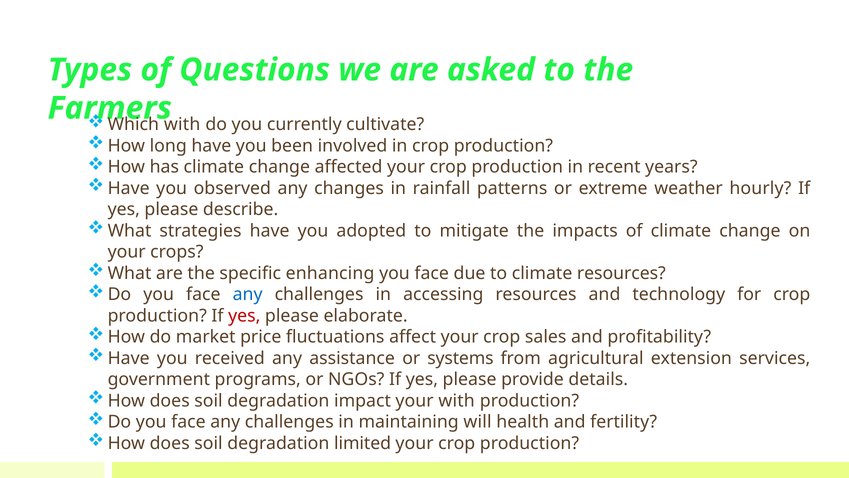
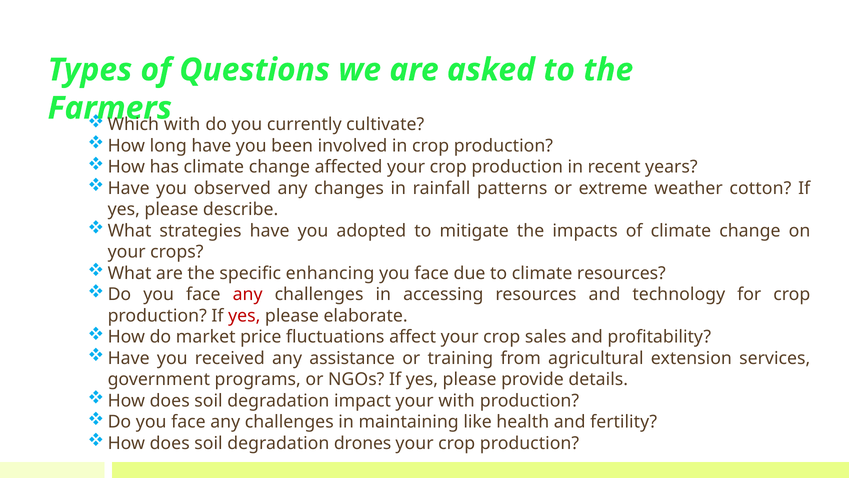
hourly: hourly -> cotton (760, 188)
any colour: blue -> red (248, 294)
systems: systems -> training (460, 358)
will: will -> like (478, 422)
limited: limited -> drones (363, 443)
